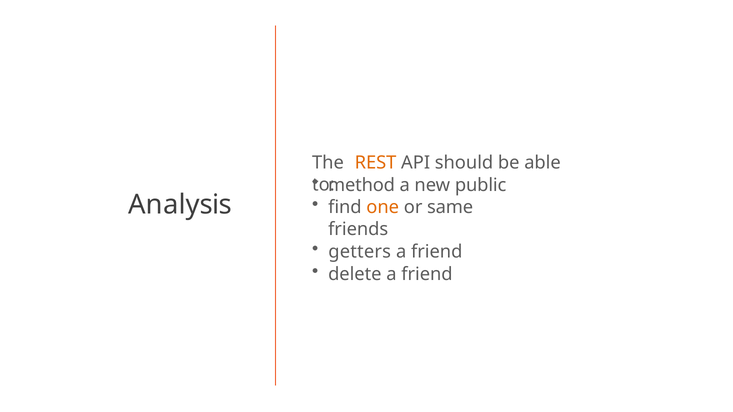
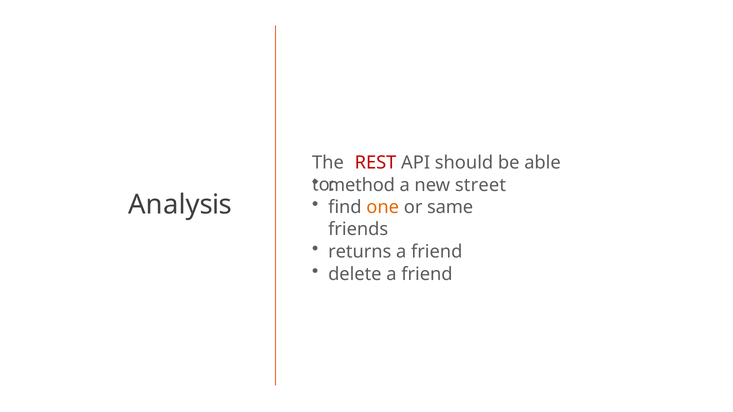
REST colour: orange -> red (376, 163)
public: public -> street (480, 185)
getters: getters -> returns (360, 252)
